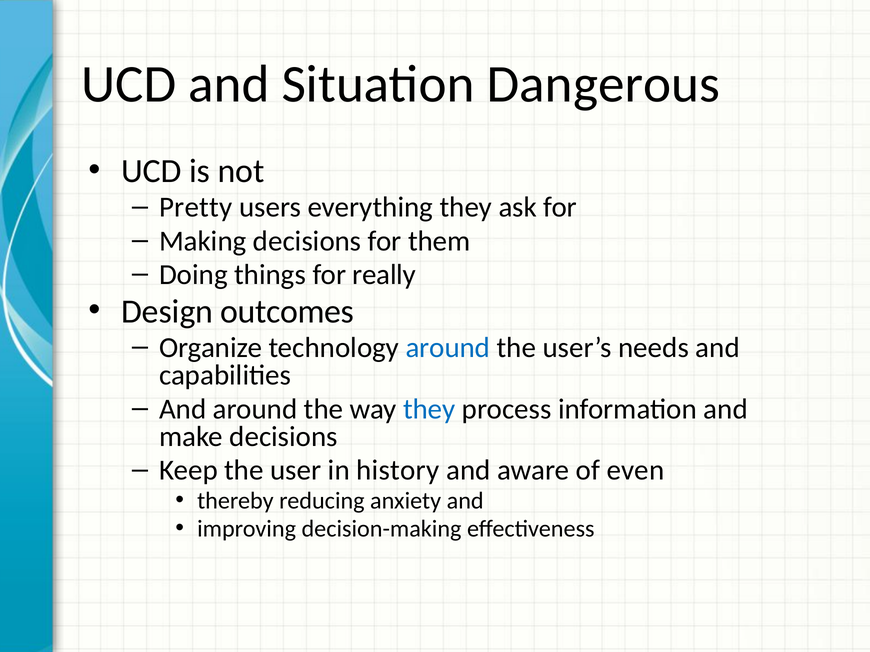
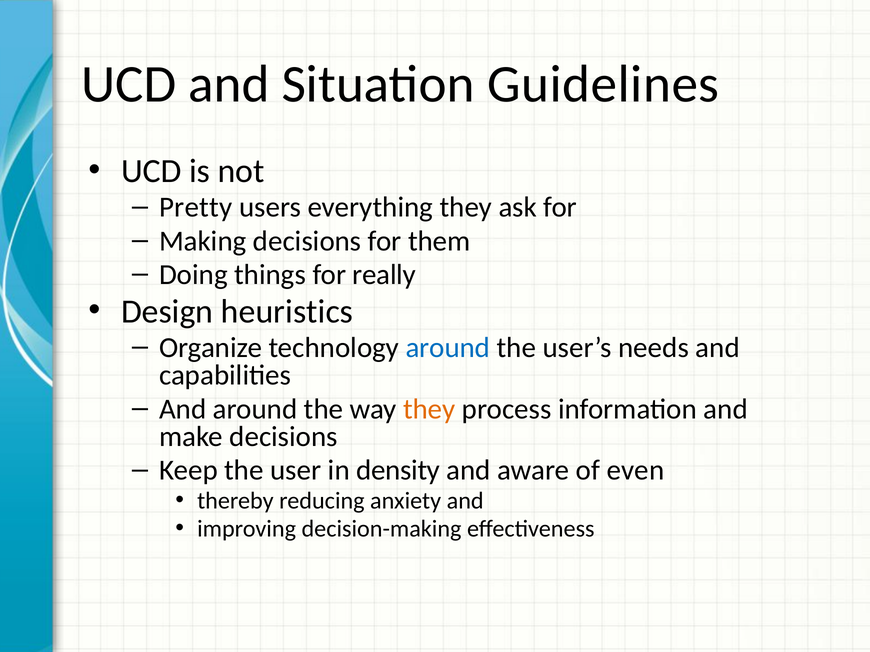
Dangerous: Dangerous -> Guidelines (603, 84)
outcomes: outcomes -> heuristics (287, 312)
they colour: blue -> orange (429, 409)
history: history -> density (398, 471)
